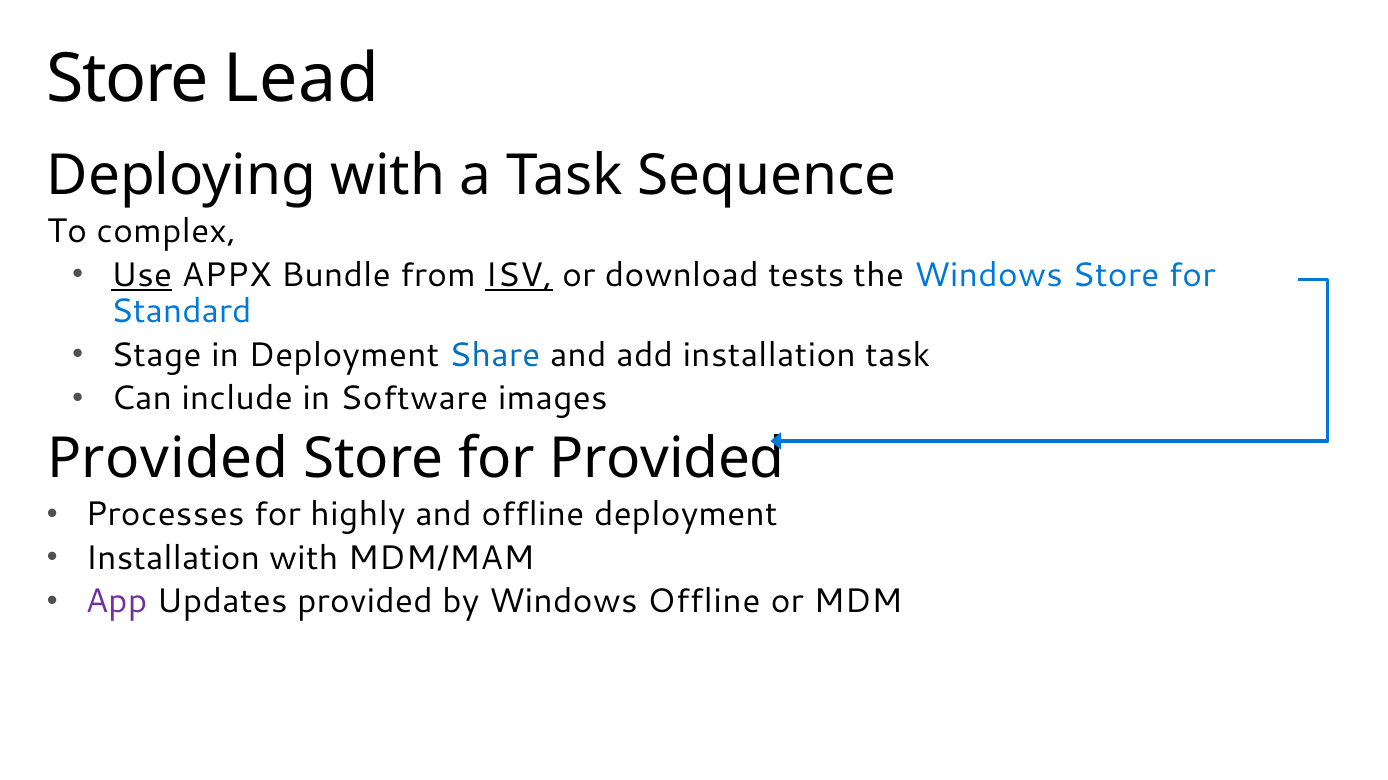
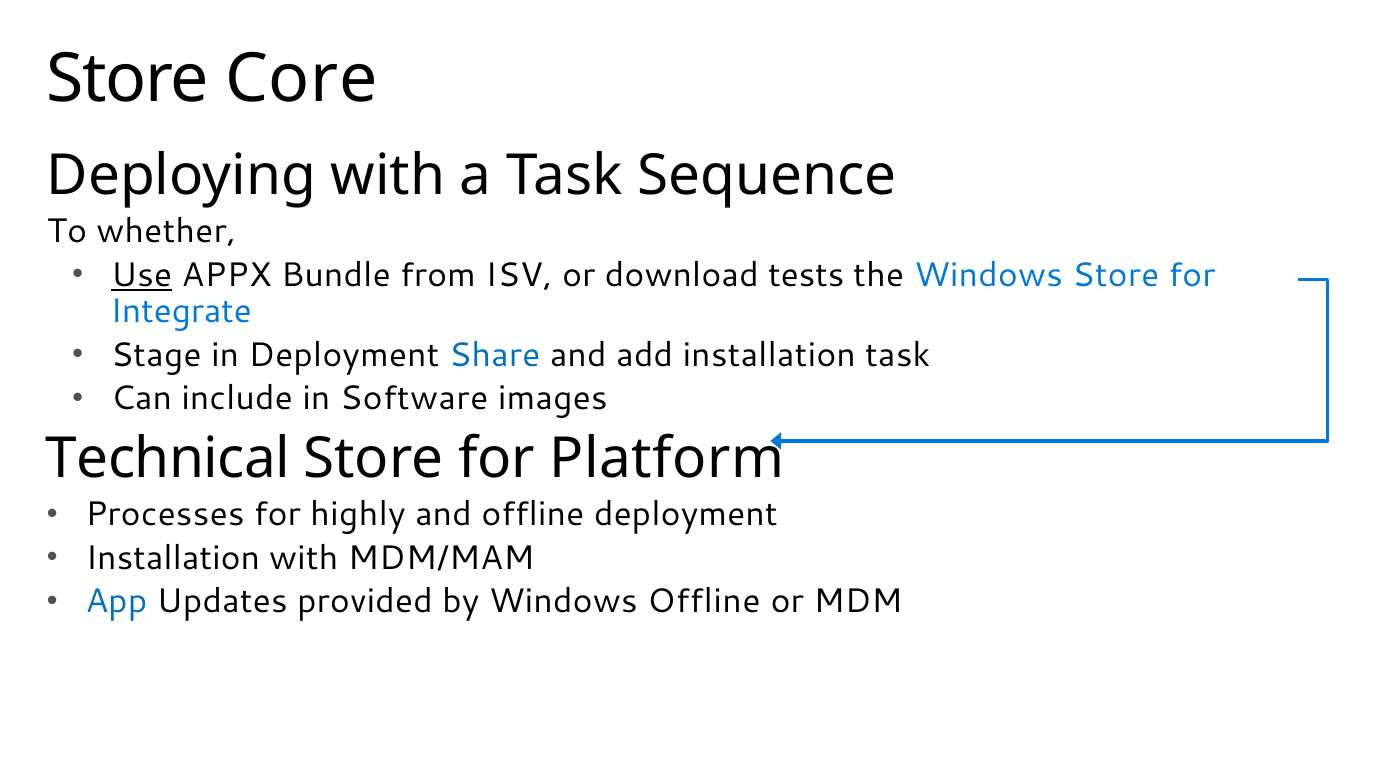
Lead: Lead -> Core (301, 79)
complex: complex -> whether (166, 232)
ISV underline: present -> none (519, 275)
Standard: Standard -> Integrate (181, 312)
Provided: Provided -> Technical (168, 459)
for Provided: Provided -> Platform (667, 459)
App colour: purple -> blue (116, 602)
